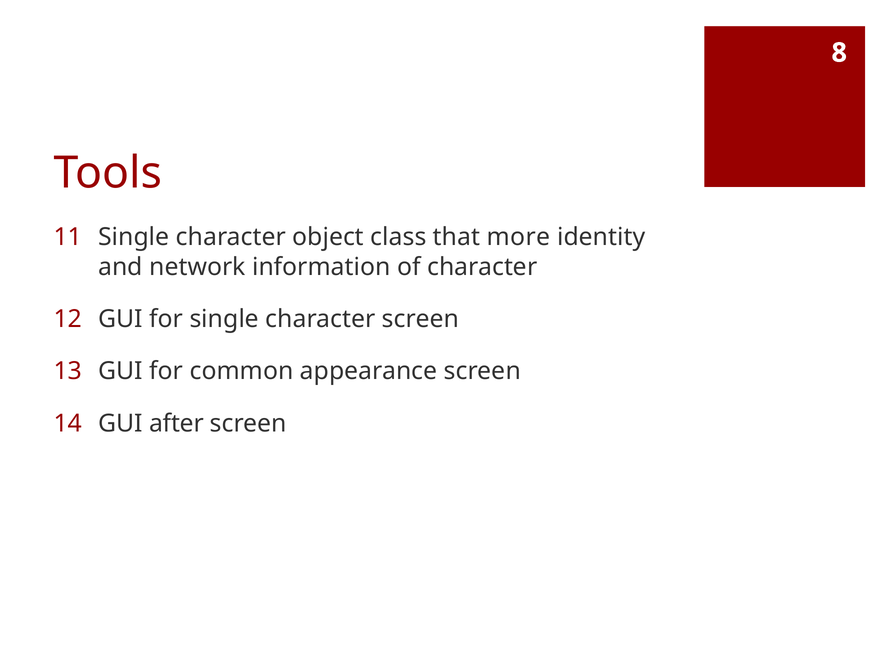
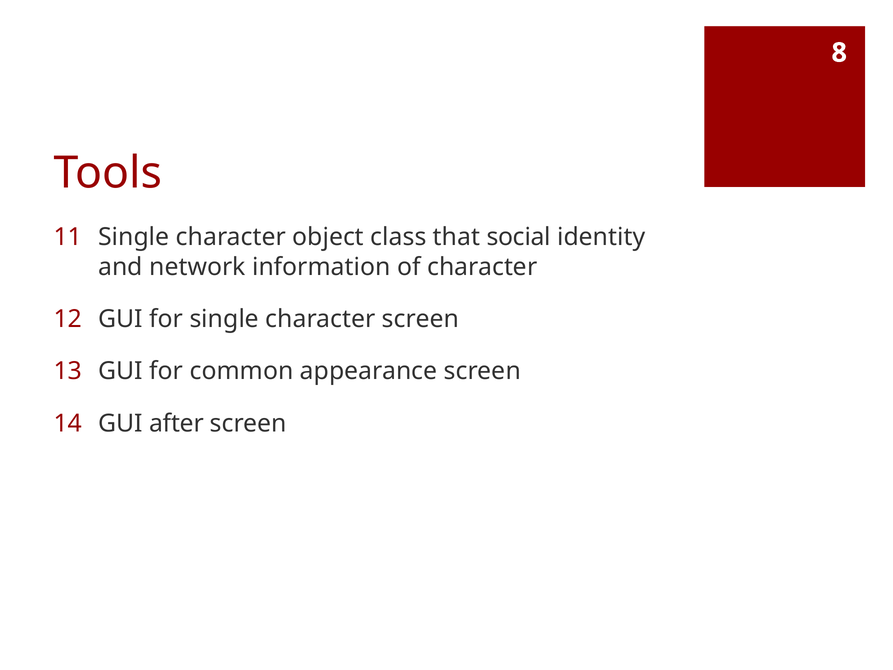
more: more -> social (519, 237)
